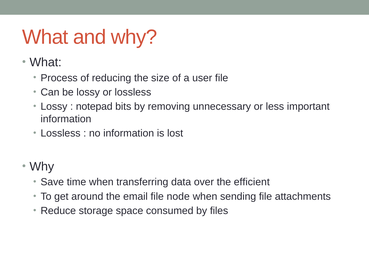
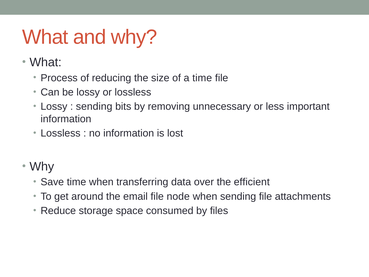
a user: user -> time (202, 78)
notepad: notepad -> sending (94, 107)
